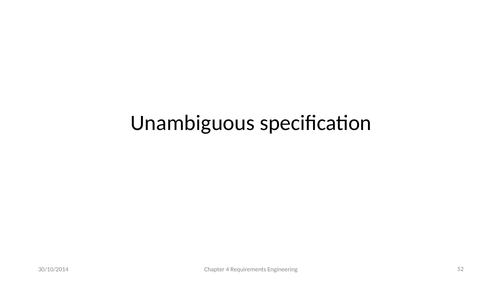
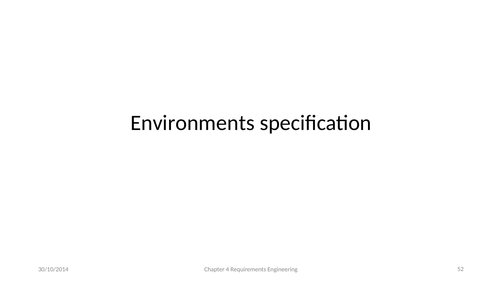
Unambiguous: Unambiguous -> Environments (193, 123)
